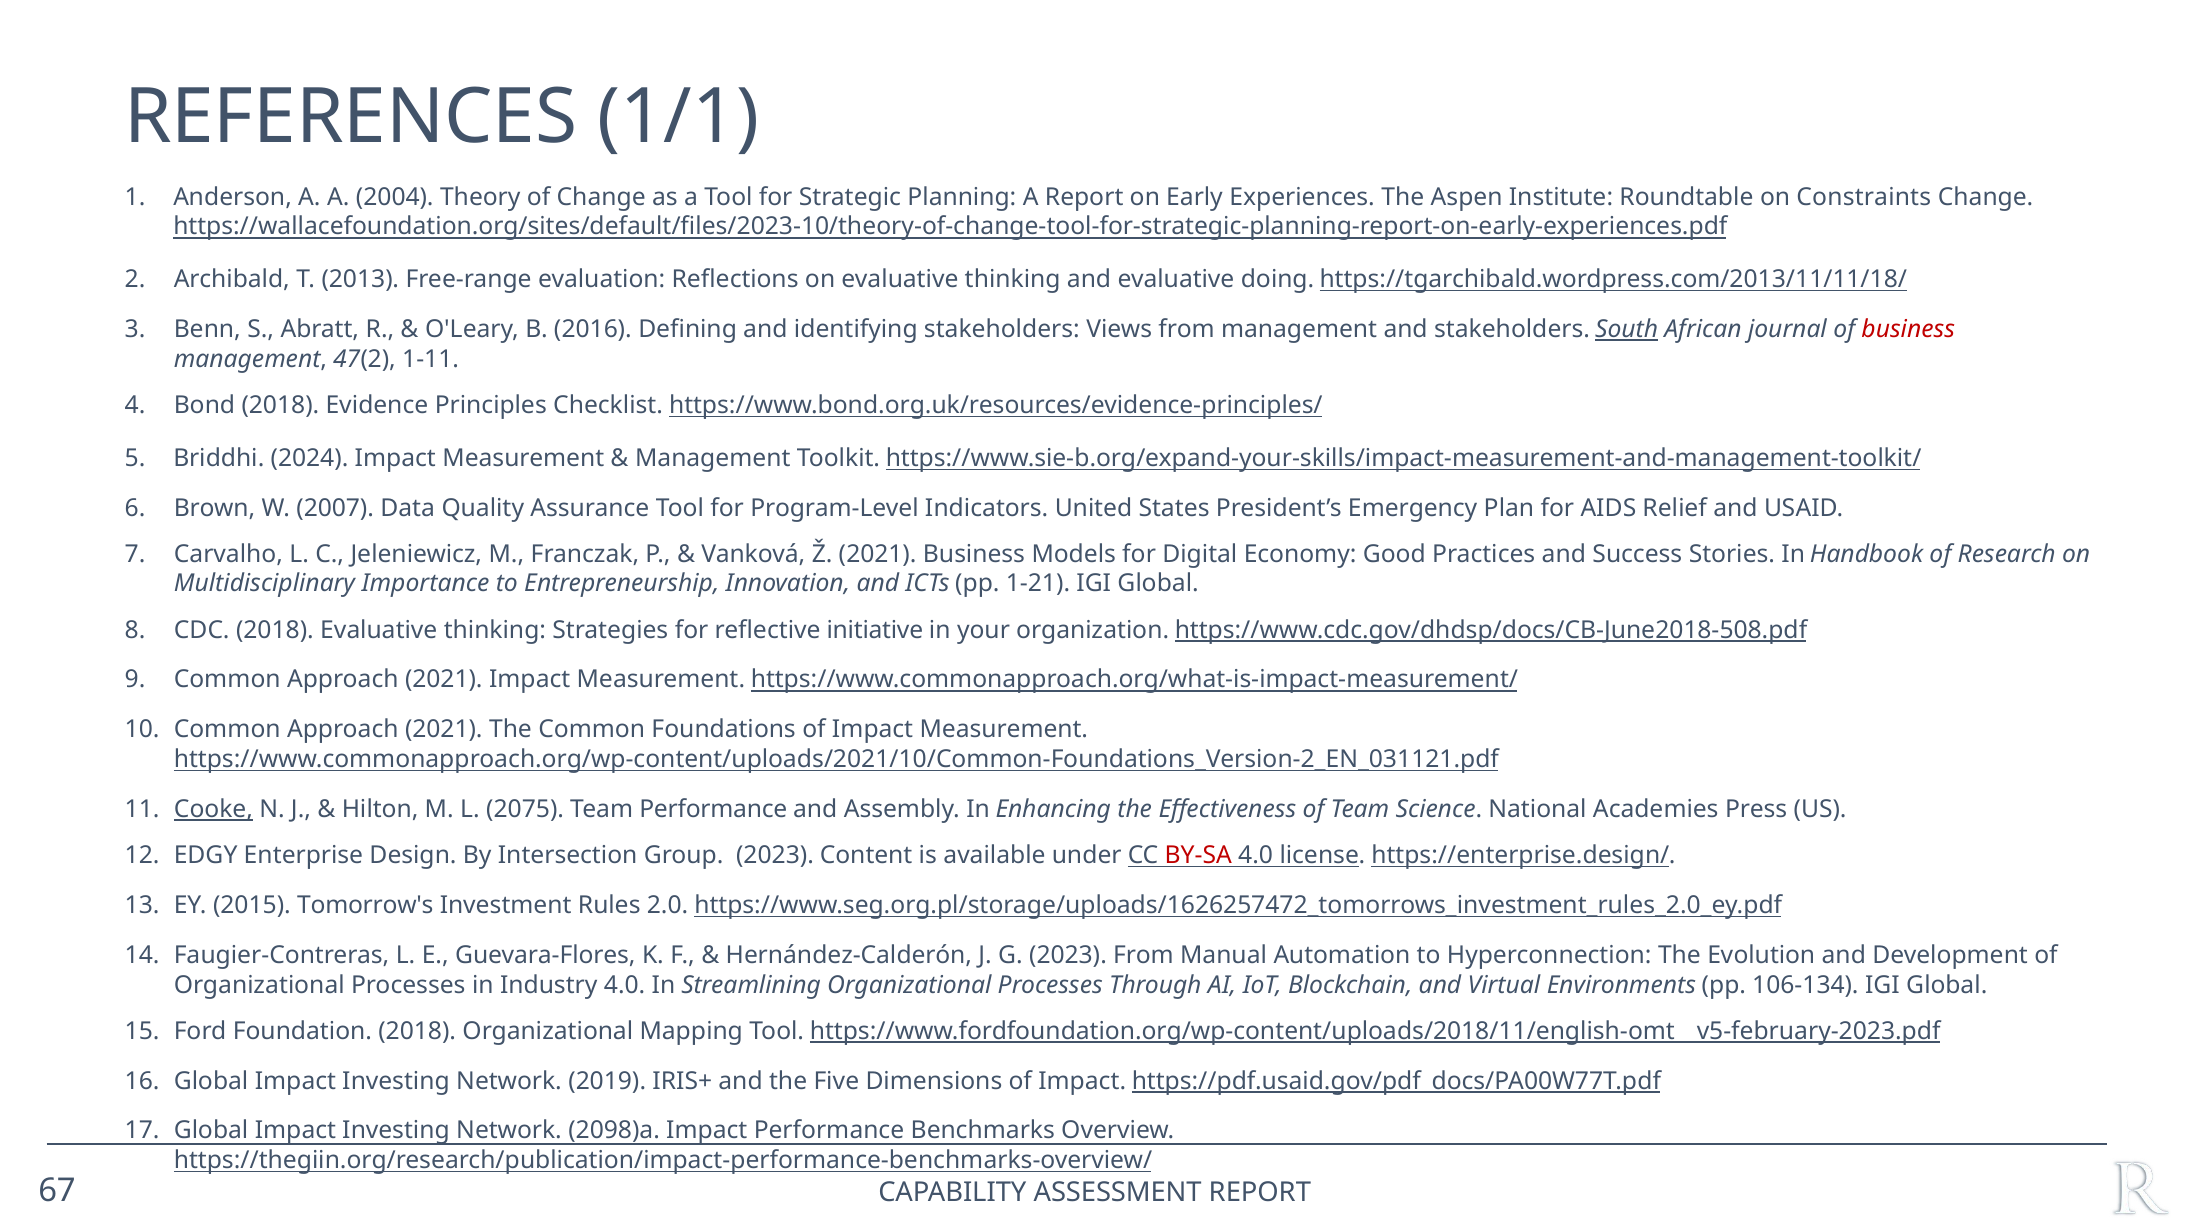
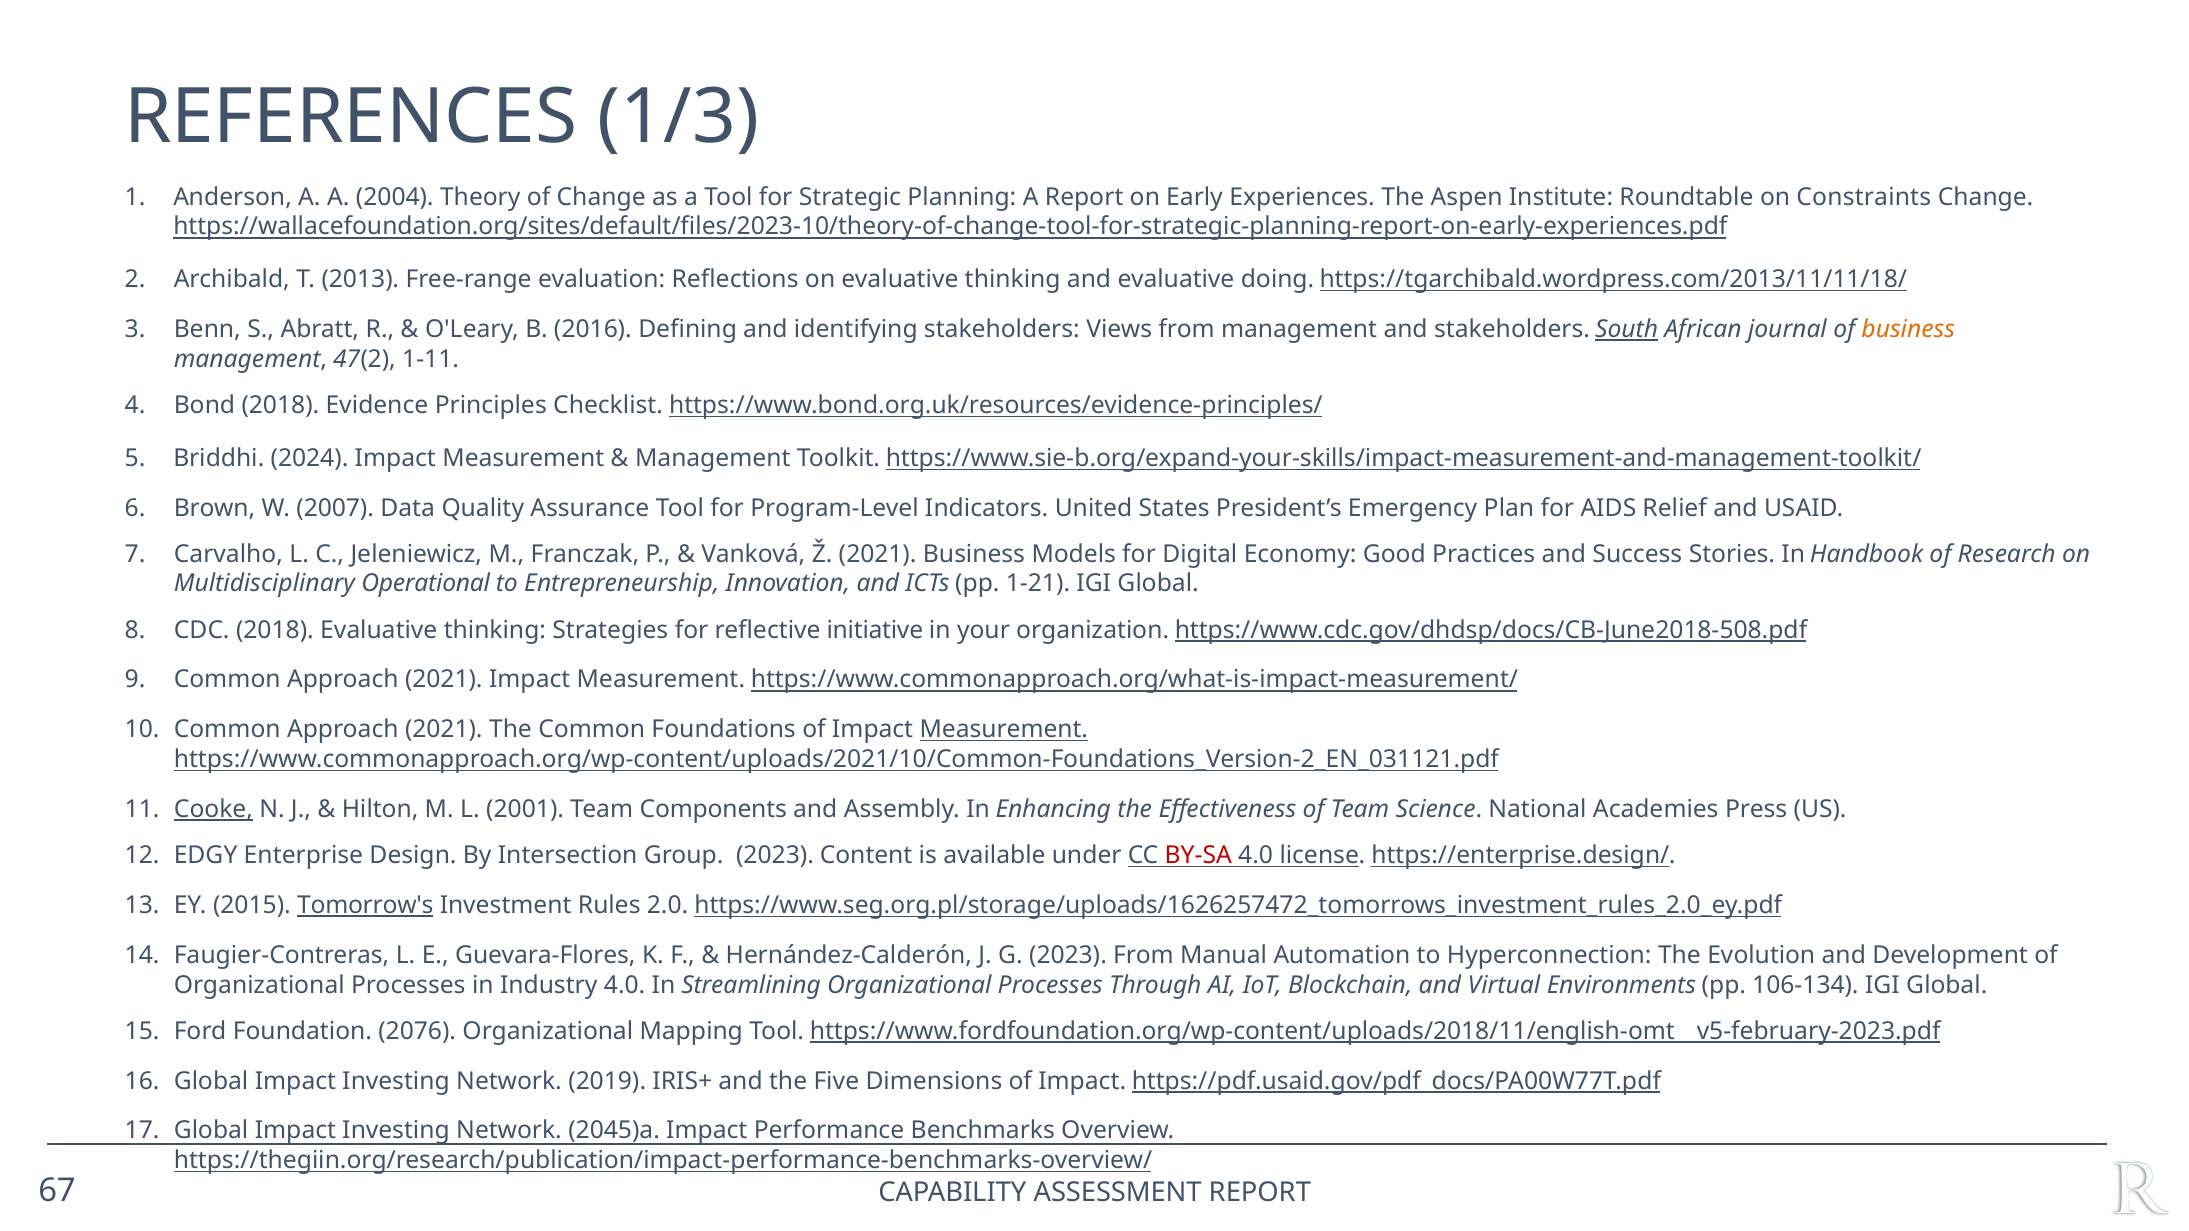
1/1: 1/1 -> 1/3 (678, 117)
business colour: red -> orange (1908, 330)
Importance: Importance -> Operational (426, 584)
Measurement underline: none -> present (1004, 730)
2075: 2075 -> 2001 (525, 810)
Team Performance: Performance -> Components (713, 810)
Tomorrow's underline: none -> present (365, 906)
Foundation 2018: 2018 -> 2076 (417, 1031)
2098)a: 2098)a -> 2045)a (614, 1131)
